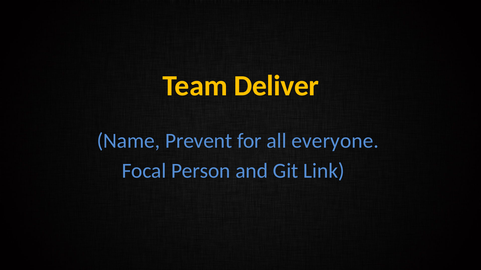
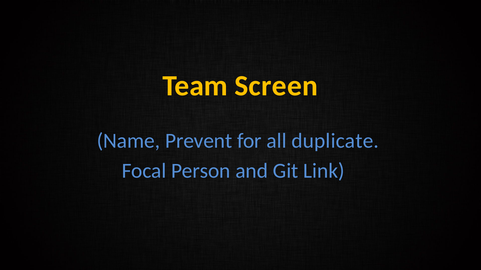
Deliver: Deliver -> Screen (276, 86)
everyone: everyone -> duplicate (335, 141)
